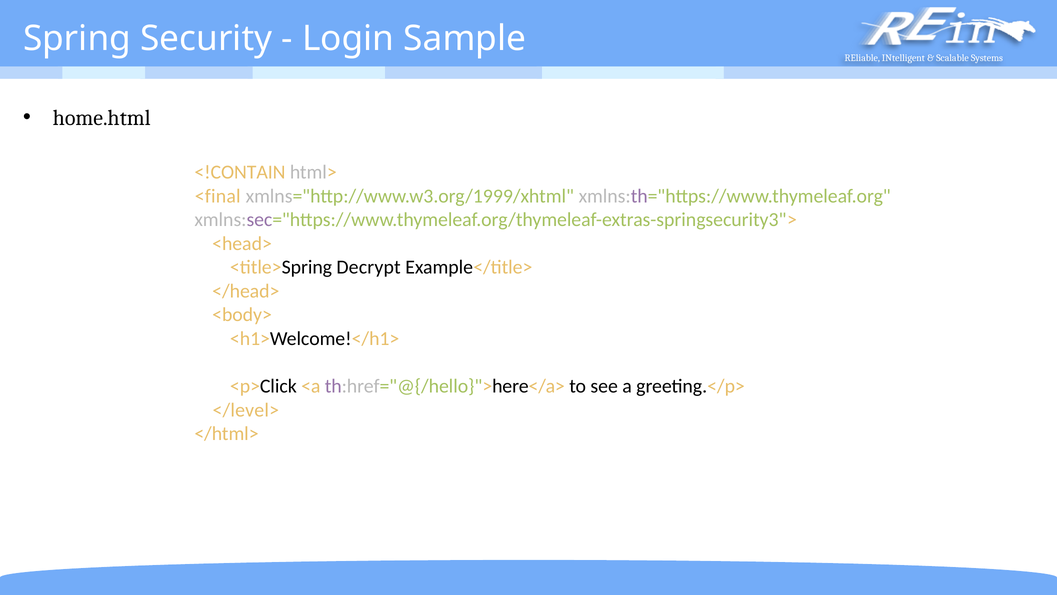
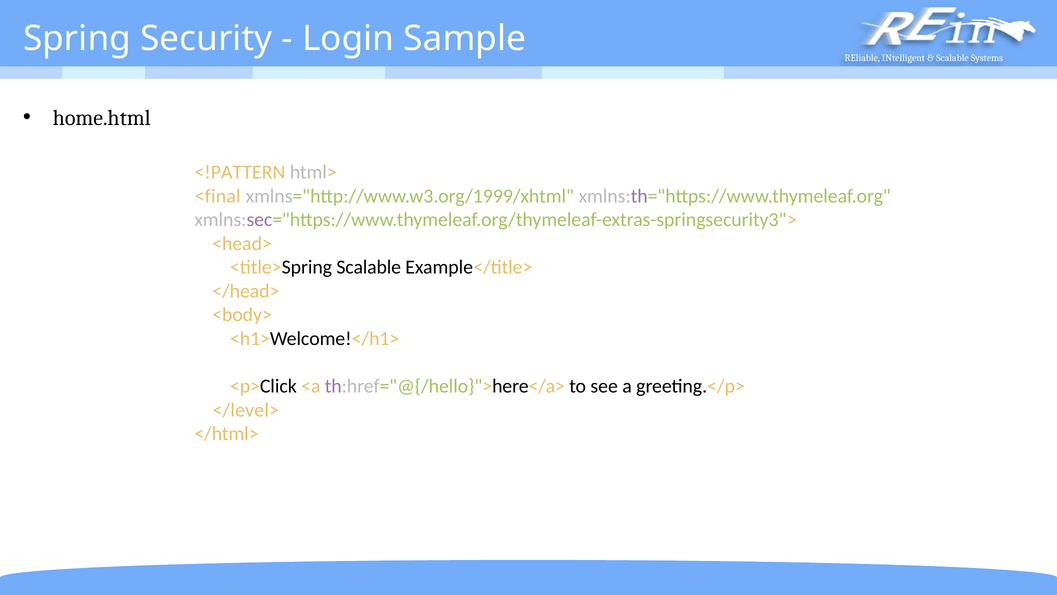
<!CONTAIN: <!CONTAIN -> <!PATTERN (240, 172)
<title>Spring Decrypt: Decrypt -> Scalable (369, 267)
